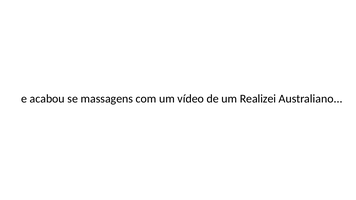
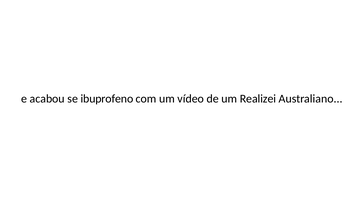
massagens: massagens -> ibuprofeno (107, 99)
